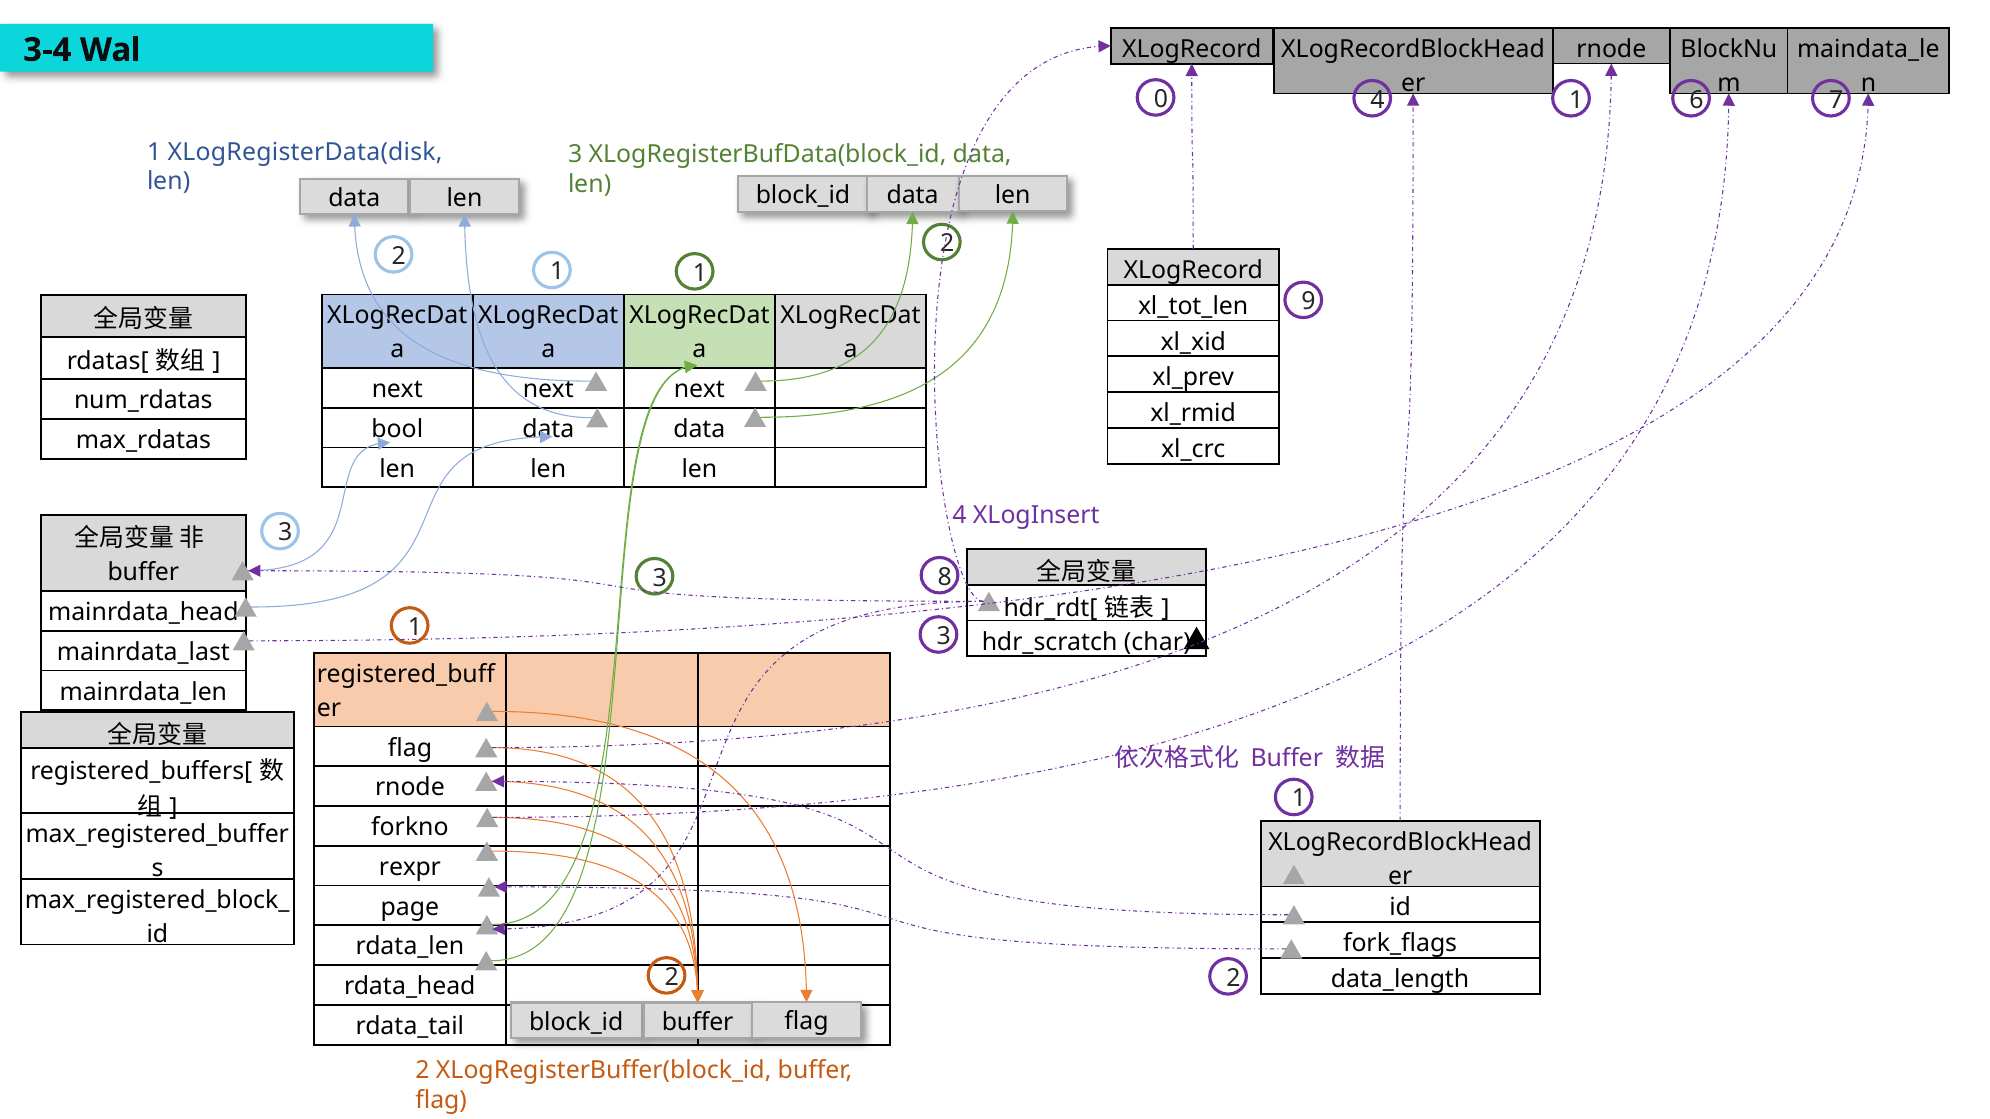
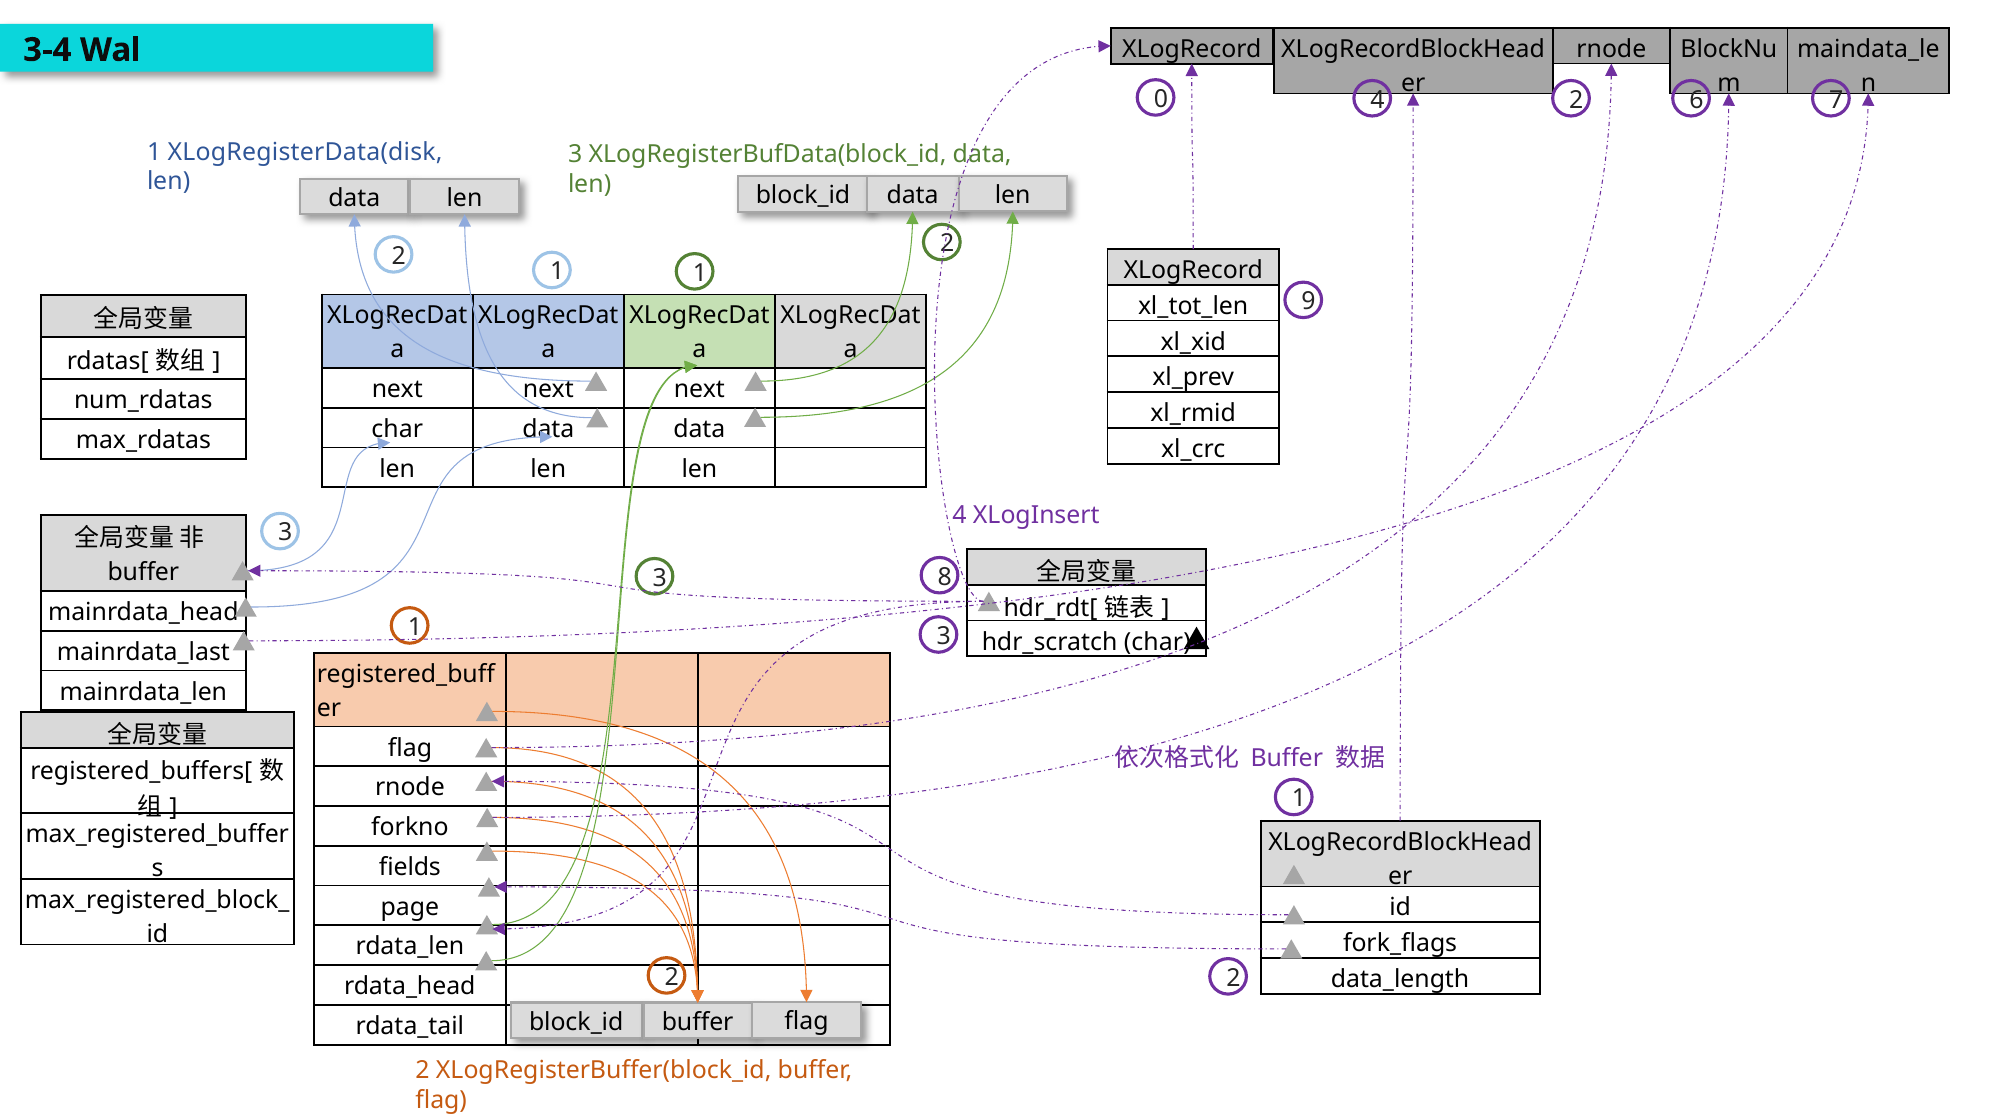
4 1: 1 -> 2 (1576, 100)
bool: bool -> char (397, 429)
rexpr: rexpr -> fields (410, 867)
